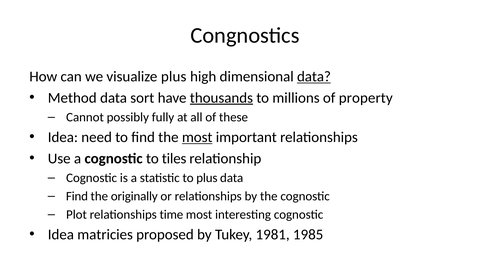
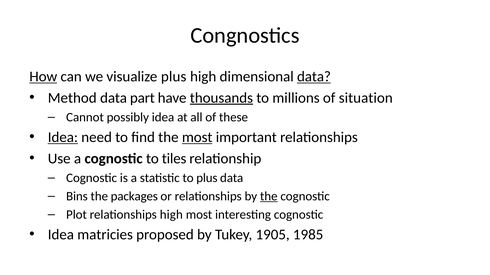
How underline: none -> present (43, 77)
sort: sort -> part (142, 98)
property: property -> situation (366, 98)
possibly fully: fully -> idea (163, 117)
Idea underline: none -> present (63, 138)
Find: Find -> Bins (77, 197)
originally: originally -> packages (134, 197)
the underline: none -> present (269, 197)
relationships time: time -> high (171, 215)
1981: 1981 -> 1905 (273, 235)
